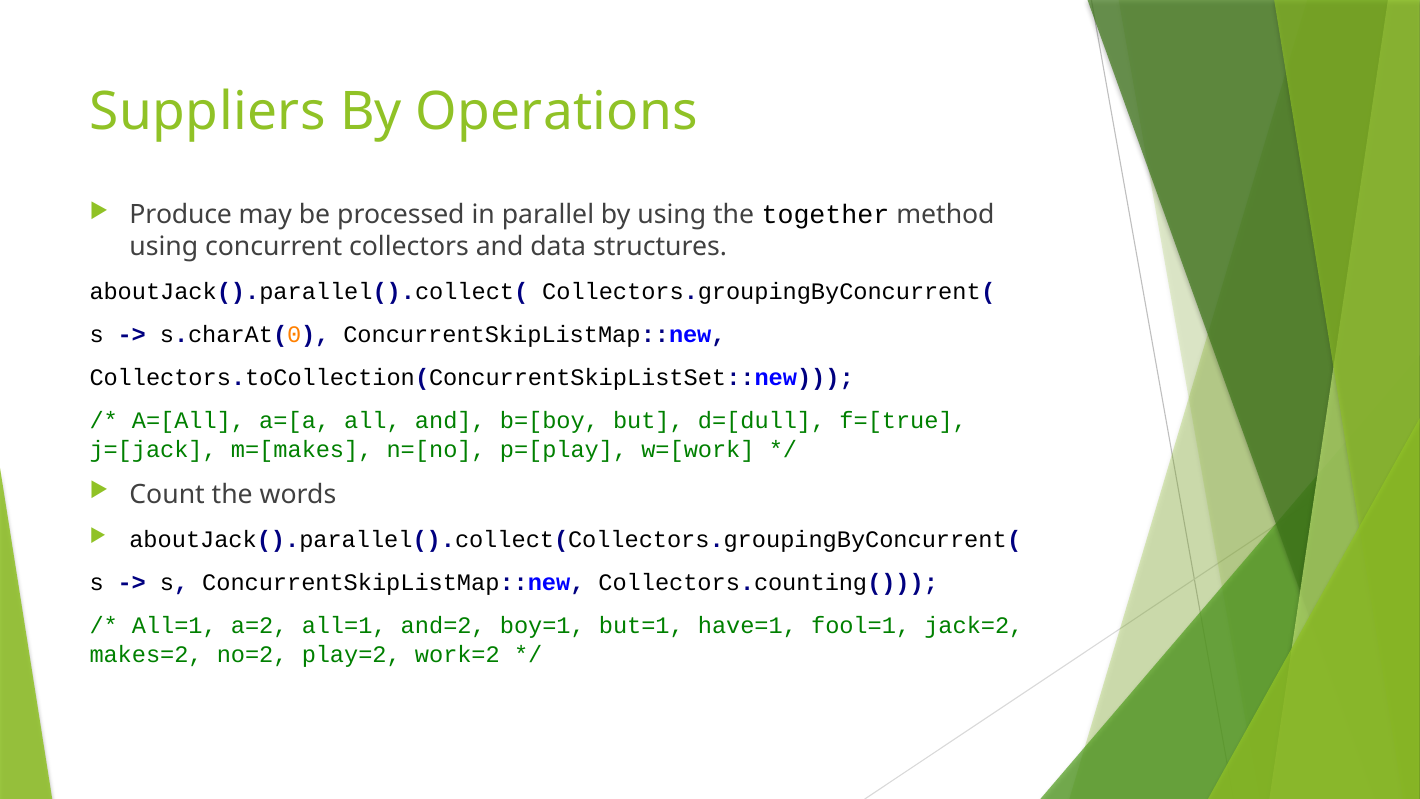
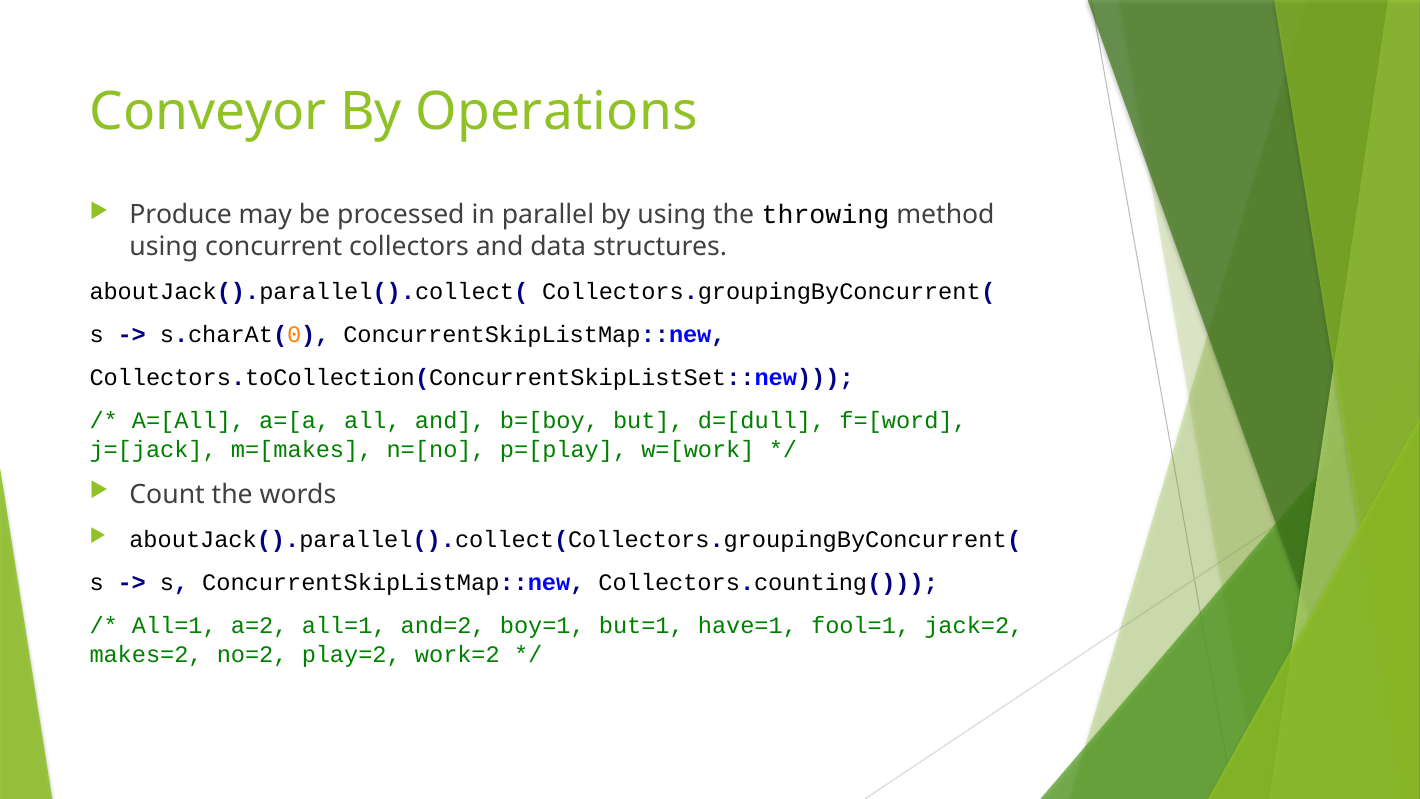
Suppliers: Suppliers -> Conveyor (208, 112)
together: together -> throwing (825, 215)
f=[true: f=[true -> f=[word (903, 421)
